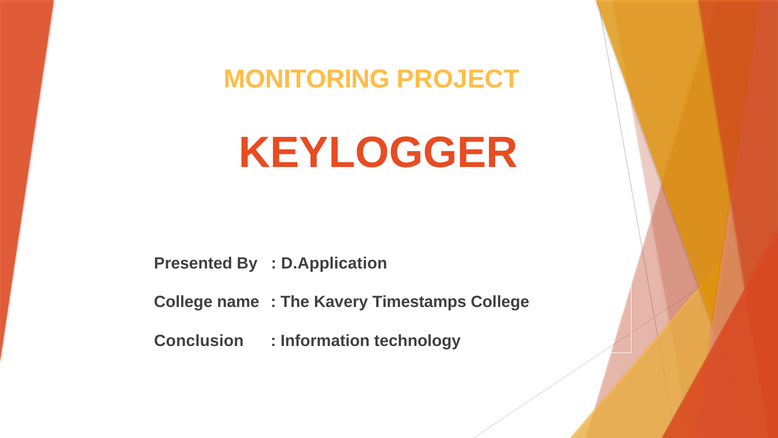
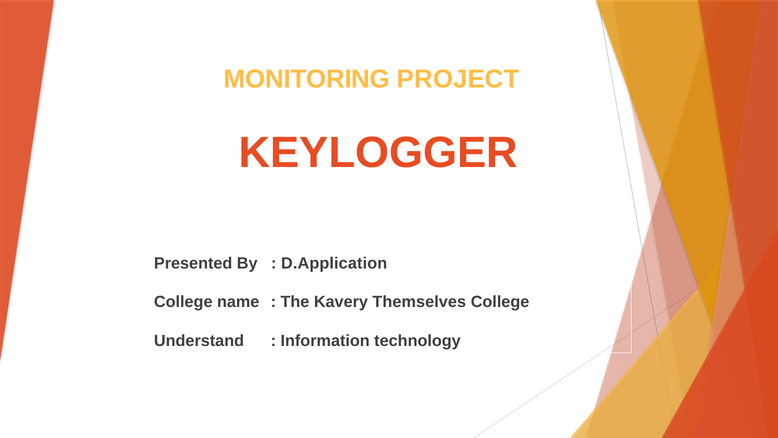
Timestamps: Timestamps -> Themselves (419, 302)
Conclusion: Conclusion -> Understand (199, 341)
